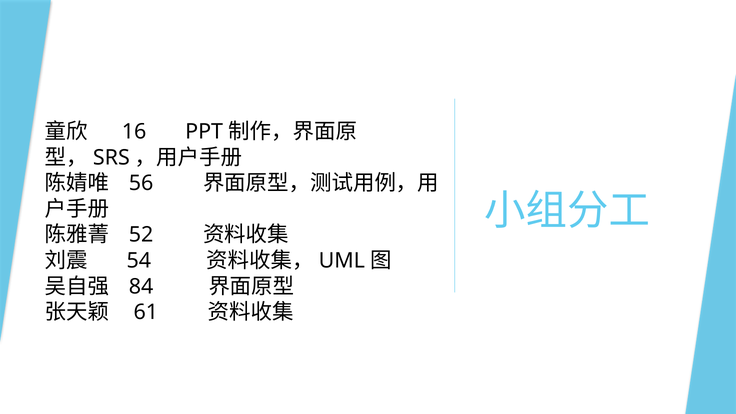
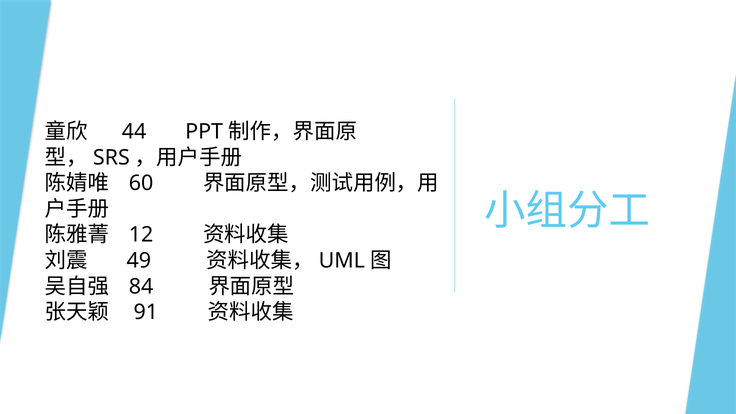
16: 16 -> 44 (134, 132)
56: 56 -> 60 (141, 183)
52: 52 -> 12 (141, 235)
54: 54 -> 49 (139, 261)
61: 61 -> 91 (146, 312)
